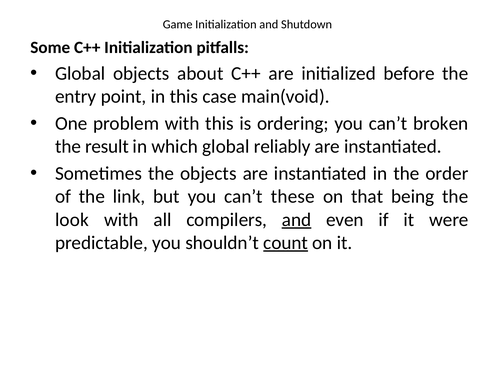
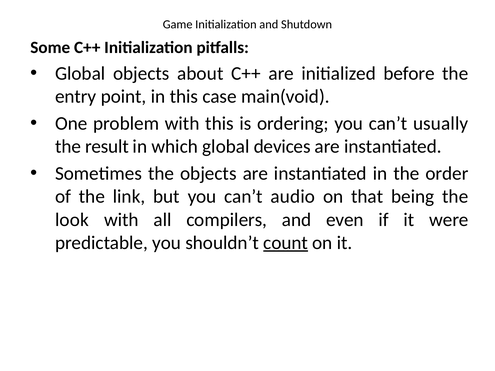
broken: broken -> usually (441, 124)
reliably: reliably -> devices (282, 147)
these: these -> audio (293, 197)
and underline: present -> none (297, 220)
